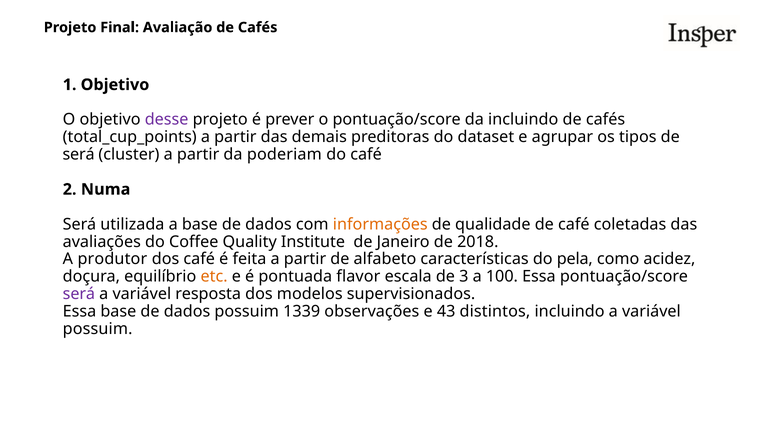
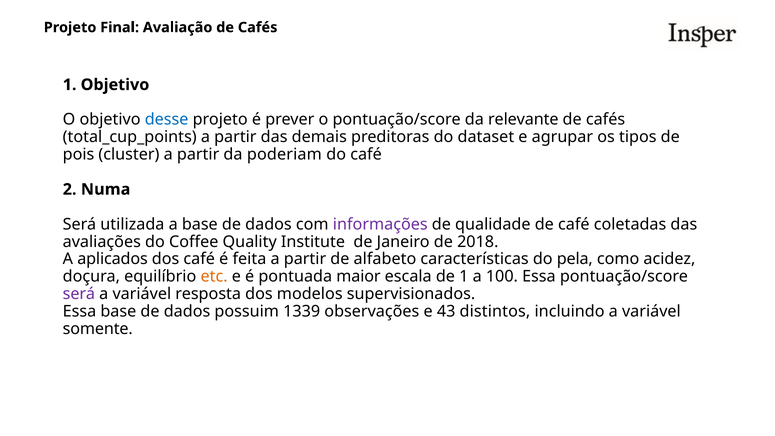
desse colour: purple -> blue (167, 120)
da incluindo: incluindo -> relevante (523, 120)
será: será -> pois (79, 154)
informações colour: orange -> purple (380, 224)
produtor: produtor -> aplicados (113, 259)
flavor: flavor -> maior (358, 277)
de 3: 3 -> 1 (464, 277)
possuim: possuim -> somente (98, 329)
